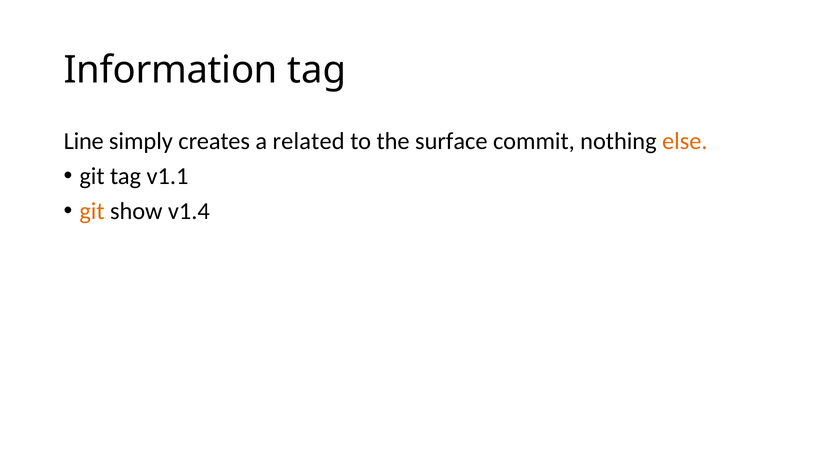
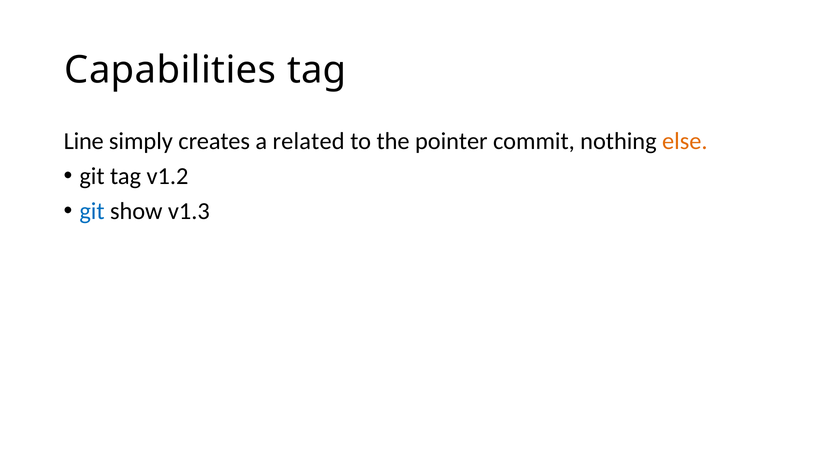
Information: Information -> Capabilities (170, 70)
surface: surface -> pointer (451, 141)
v1.1: v1.1 -> v1.2 (167, 176)
git colour: orange -> blue (92, 211)
v1.4: v1.4 -> v1.3 (189, 211)
